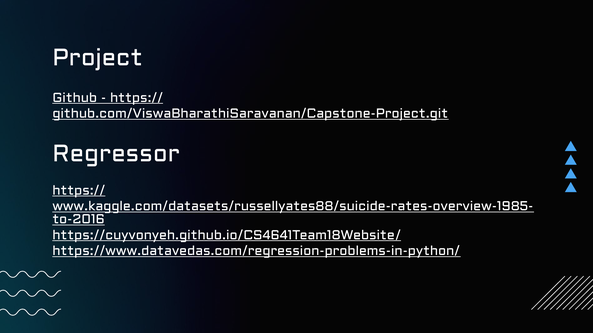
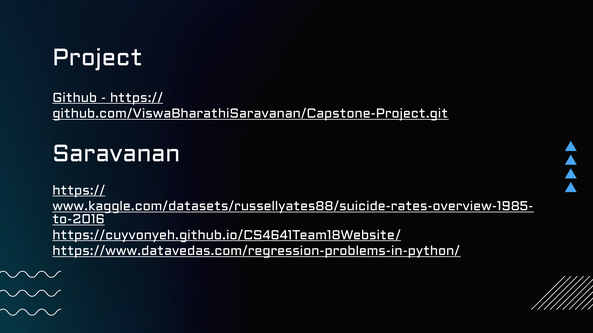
Regressor: Regressor -> Saravanan (116, 154)
